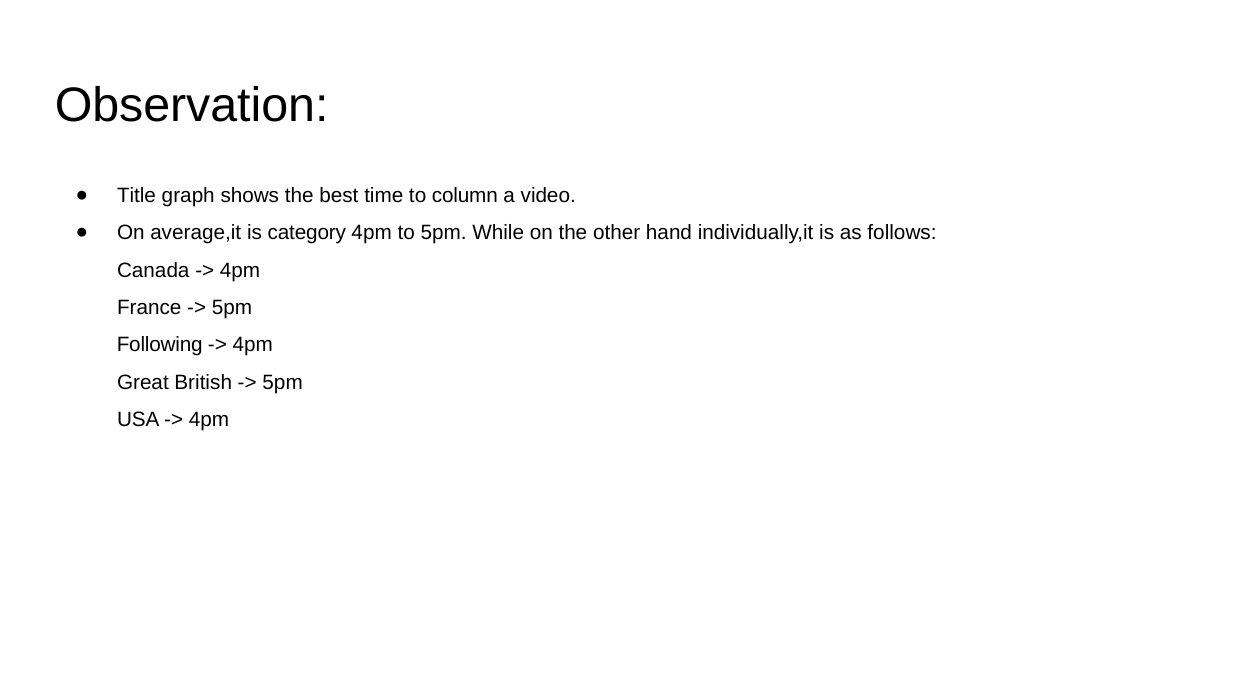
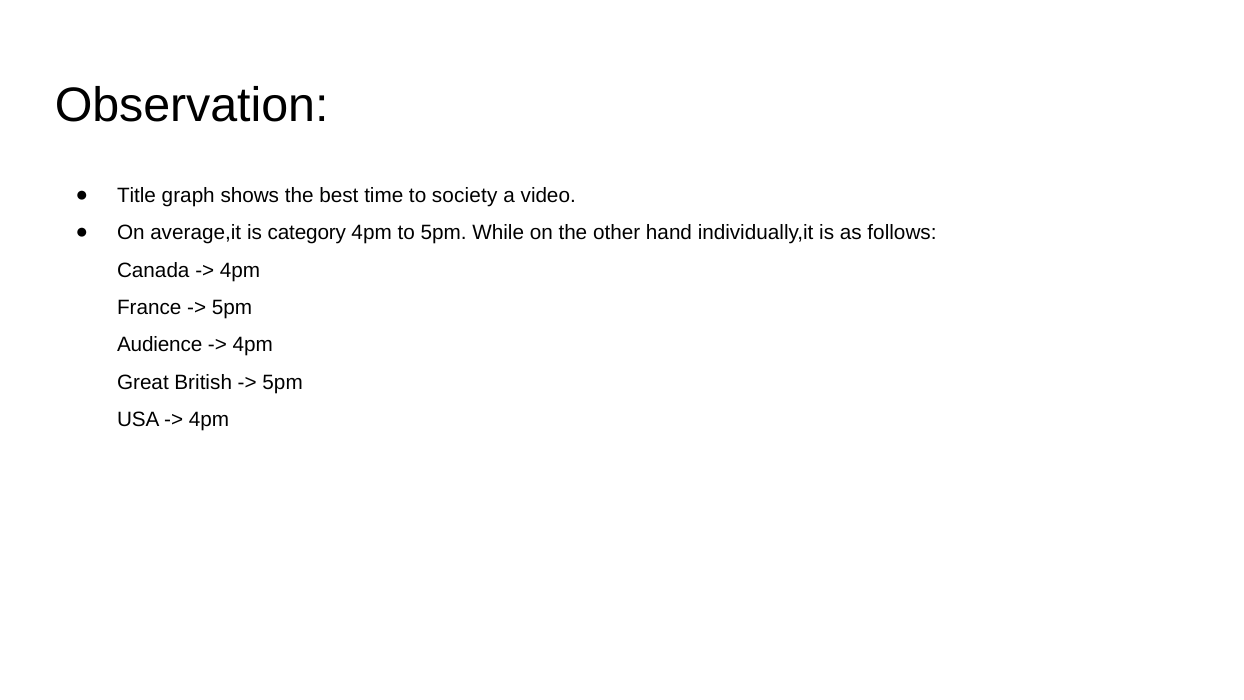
column: column -> society (465, 196)
Following: Following -> Audience (160, 345)
